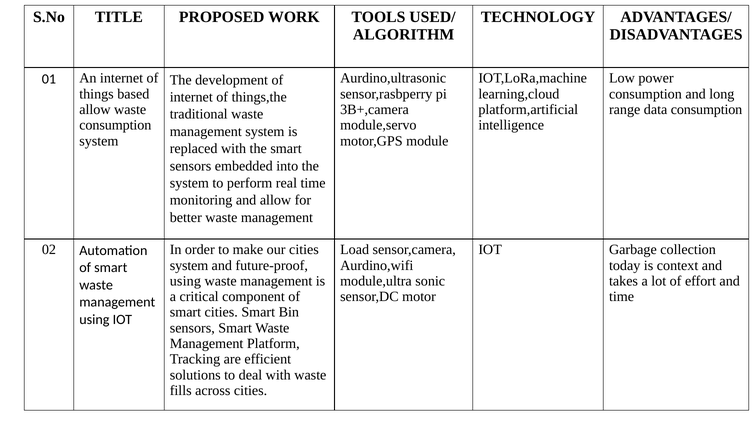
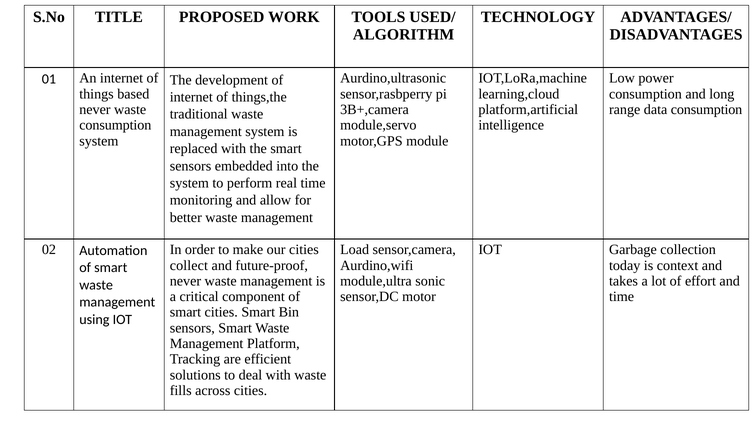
allow: allow -> never (95, 109)
system: system -> collect (189, 265)
using: using -> never (185, 281)
